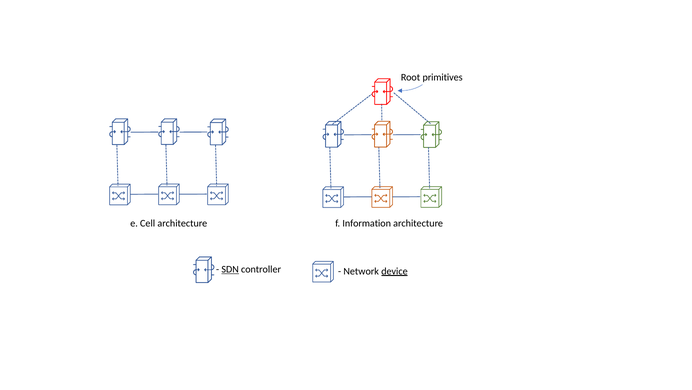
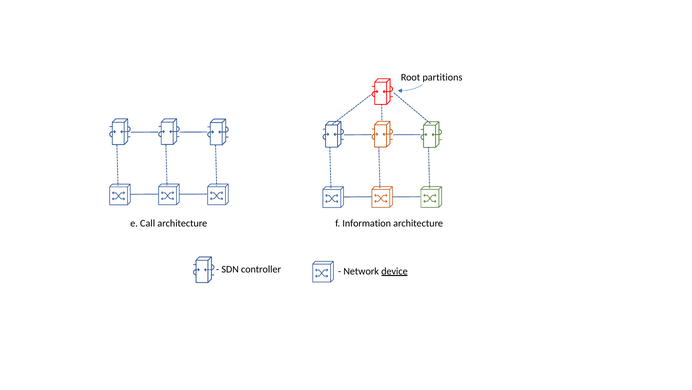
primitives: primitives -> partitions (443, 77)
Cell: Cell -> Call (148, 223)
SDN underline: present -> none (230, 269)
